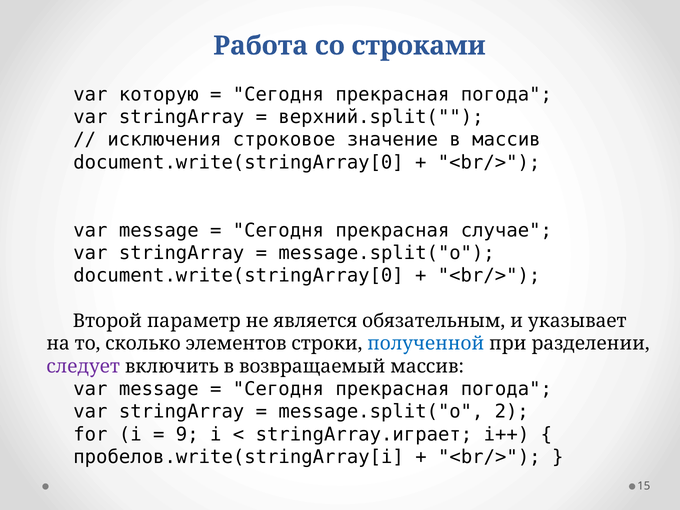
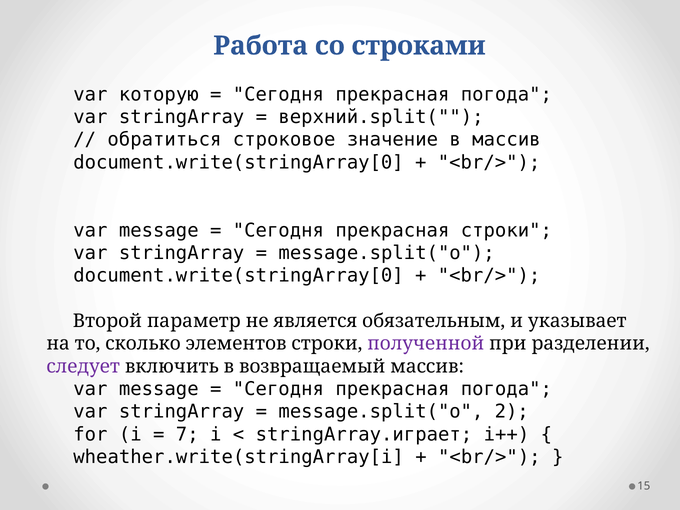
исключения: исключения -> обратиться (164, 140)
прекрасная случае: случае -> строки (506, 230)
полученной colour: blue -> purple (426, 344)
9: 9 -> 7 (187, 434)
пробелов.write(stringArray[i: пробелов.write(stringArray[i -> wheather.write(stringArray[i (239, 457)
